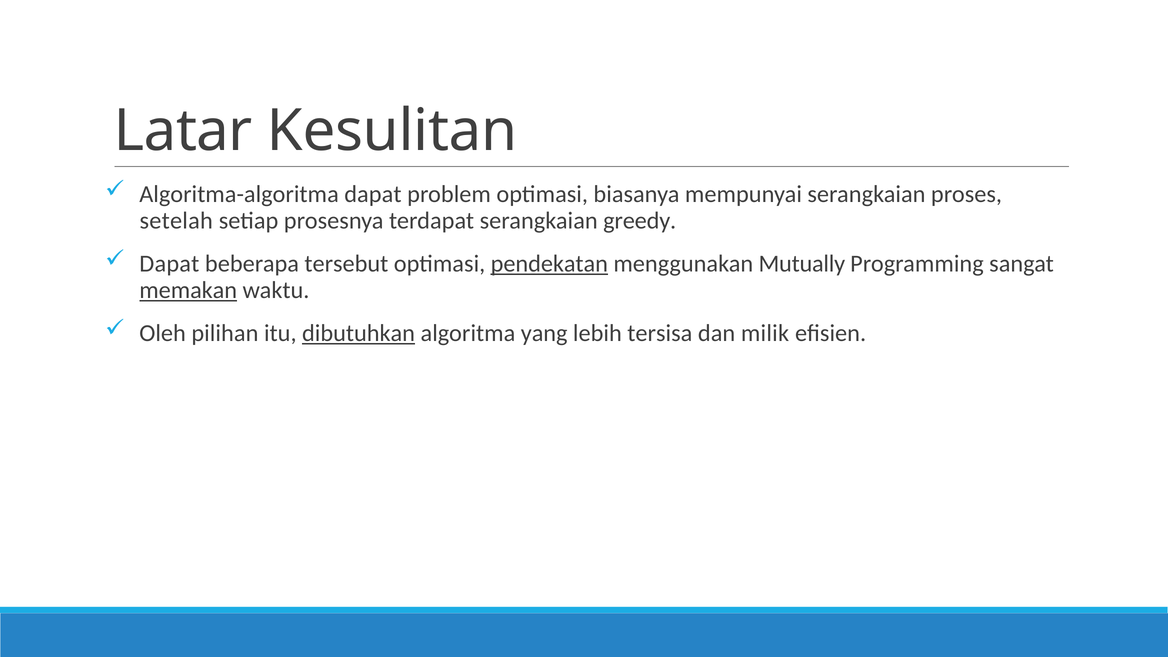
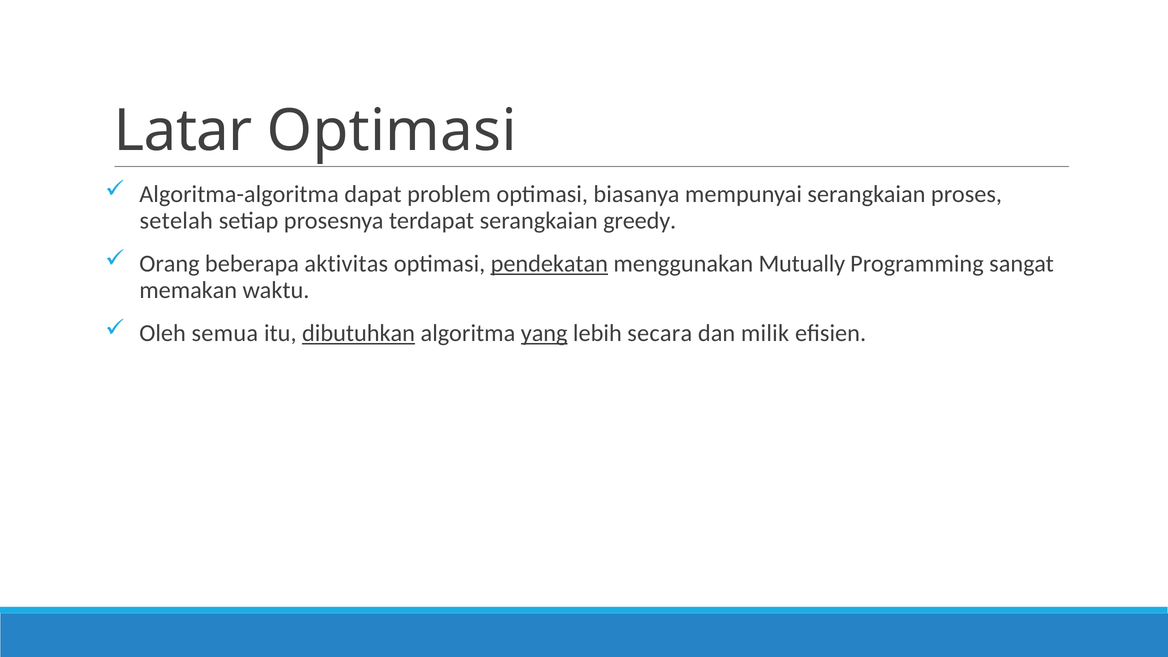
Latar Kesulitan: Kesulitan -> Optimasi (392, 131)
Dapat: Dapat -> Orang (169, 264)
tersebut: tersebut -> aktivitas (346, 264)
memakan underline: present -> none (188, 290)
pilihan: pilihan -> semua (225, 333)
yang underline: none -> present (544, 333)
tersisa: tersisa -> secara (660, 333)
